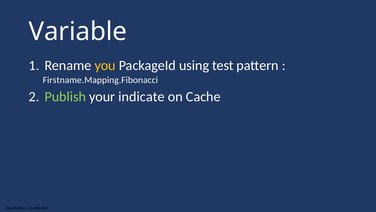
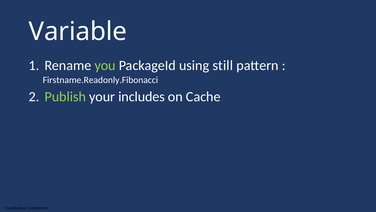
you colour: yellow -> light green (105, 65)
test: test -> still (223, 65)
Firstname.Mapping.Fibonacci: Firstname.Mapping.Fibonacci -> Firstname.Readonly.Fibonacci (100, 80)
indicate: indicate -> includes (142, 96)
